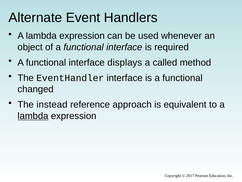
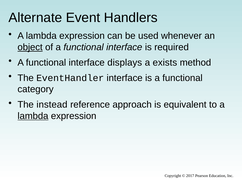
object underline: none -> present (30, 47)
called: called -> exists (165, 62)
changed: changed -> category (36, 89)
